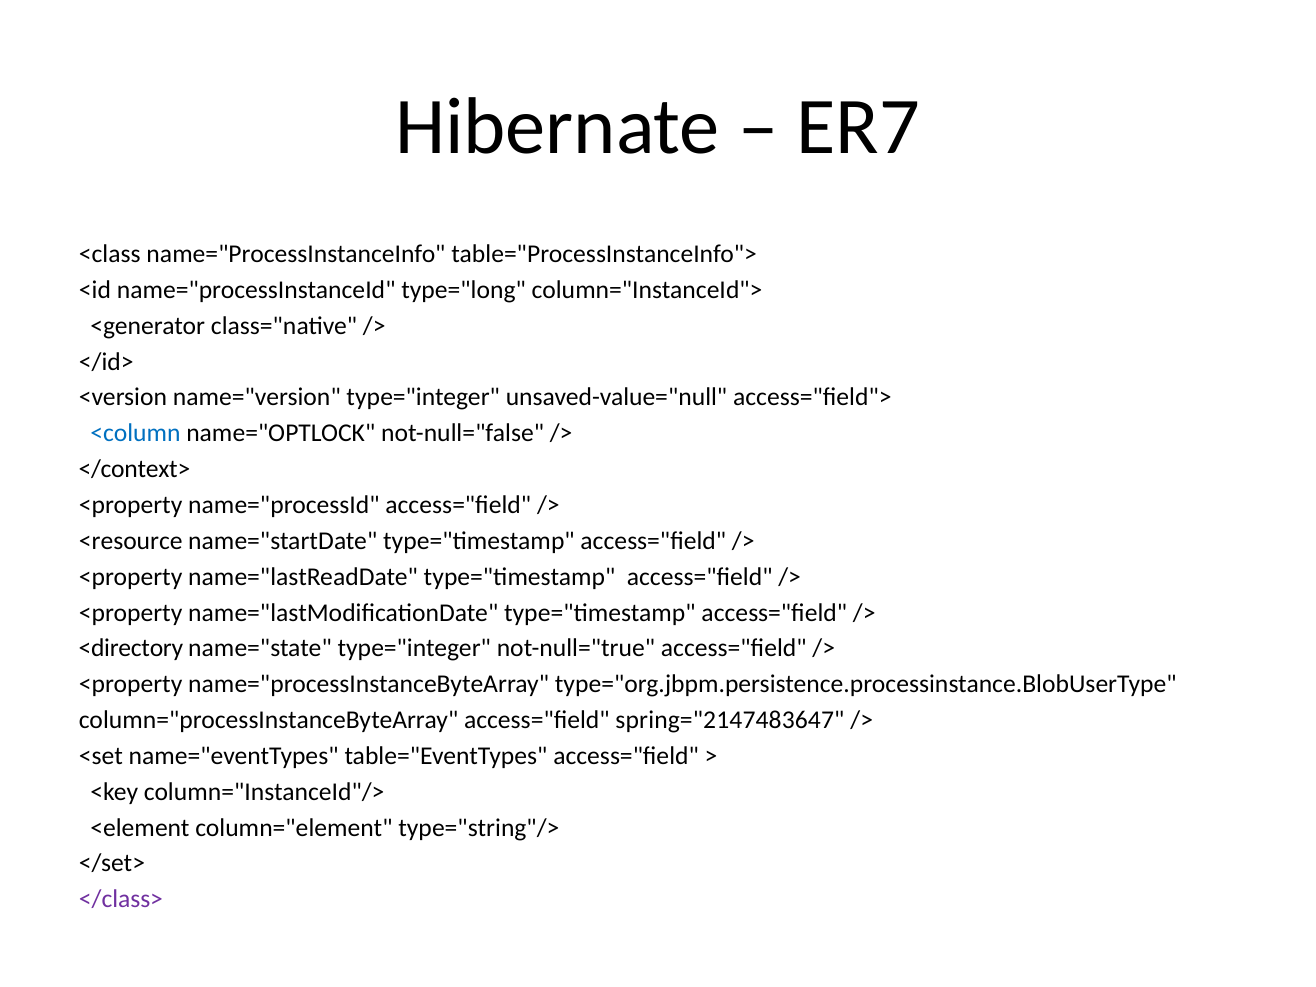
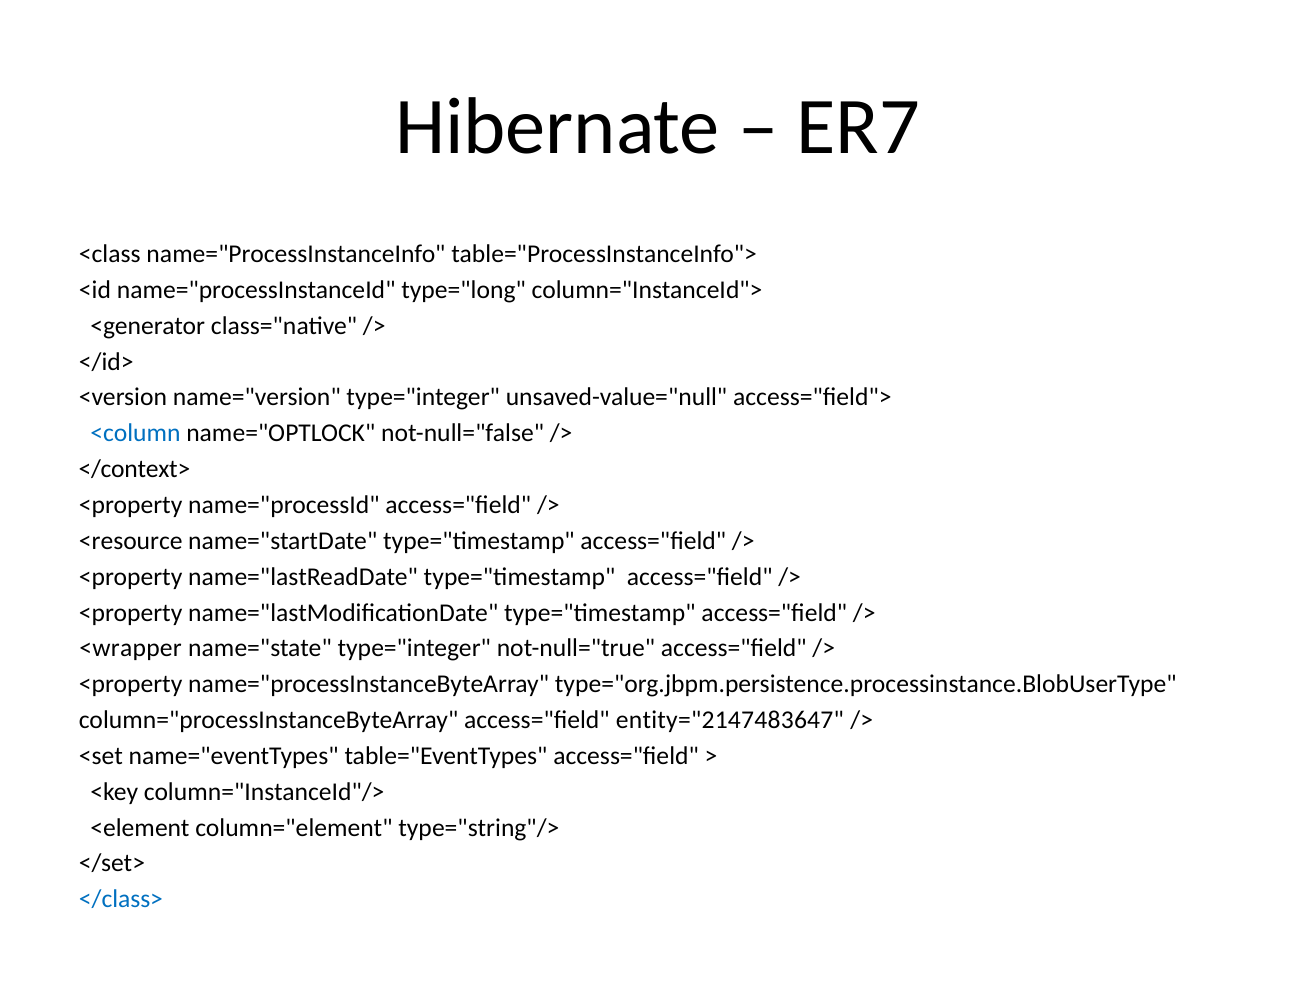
<directory: <directory -> <wrapper (131, 648)
spring="2147483647: spring="2147483647 -> entity="2147483647 (730, 720)
</class> colour: purple -> blue (121, 899)
